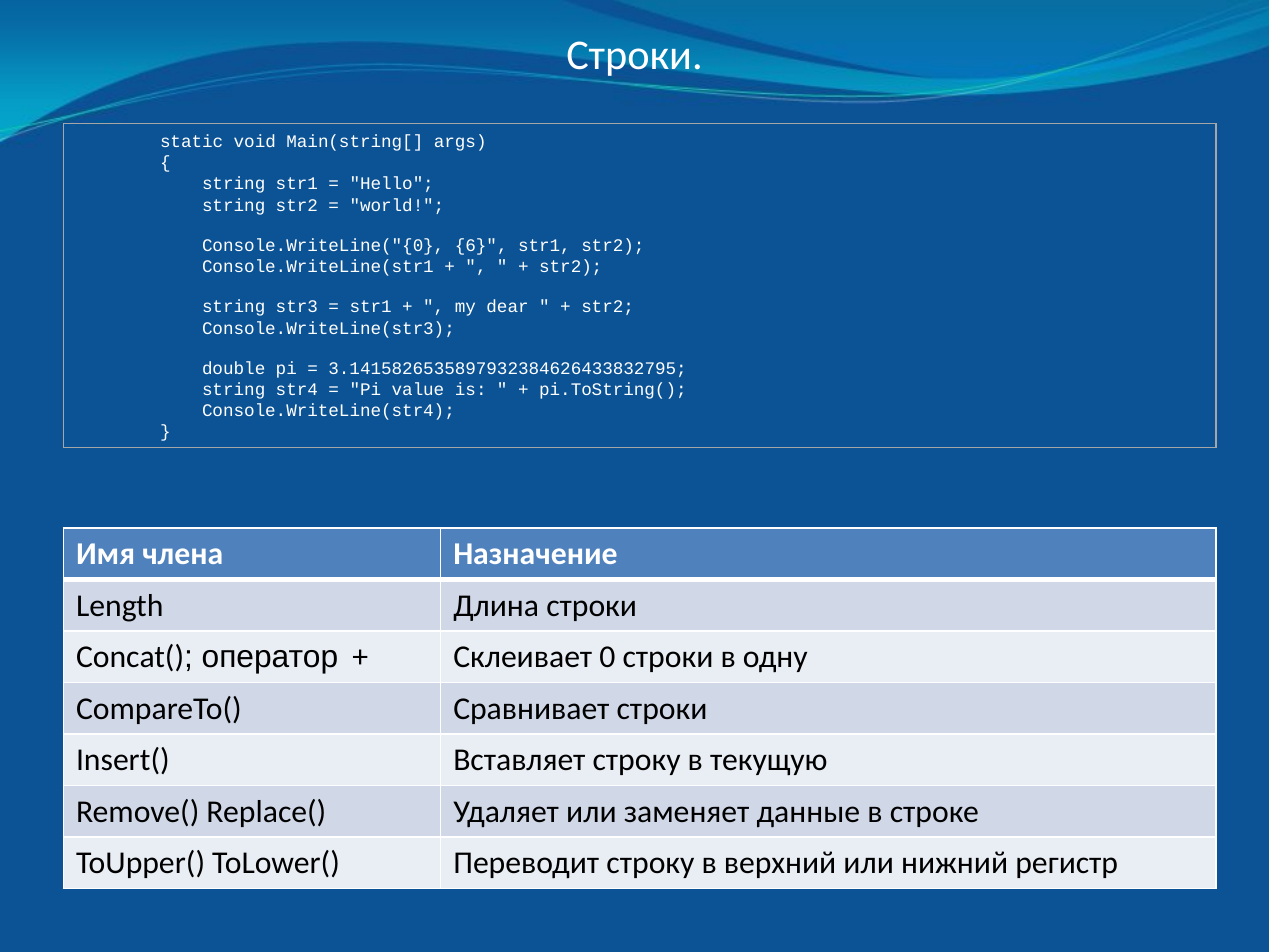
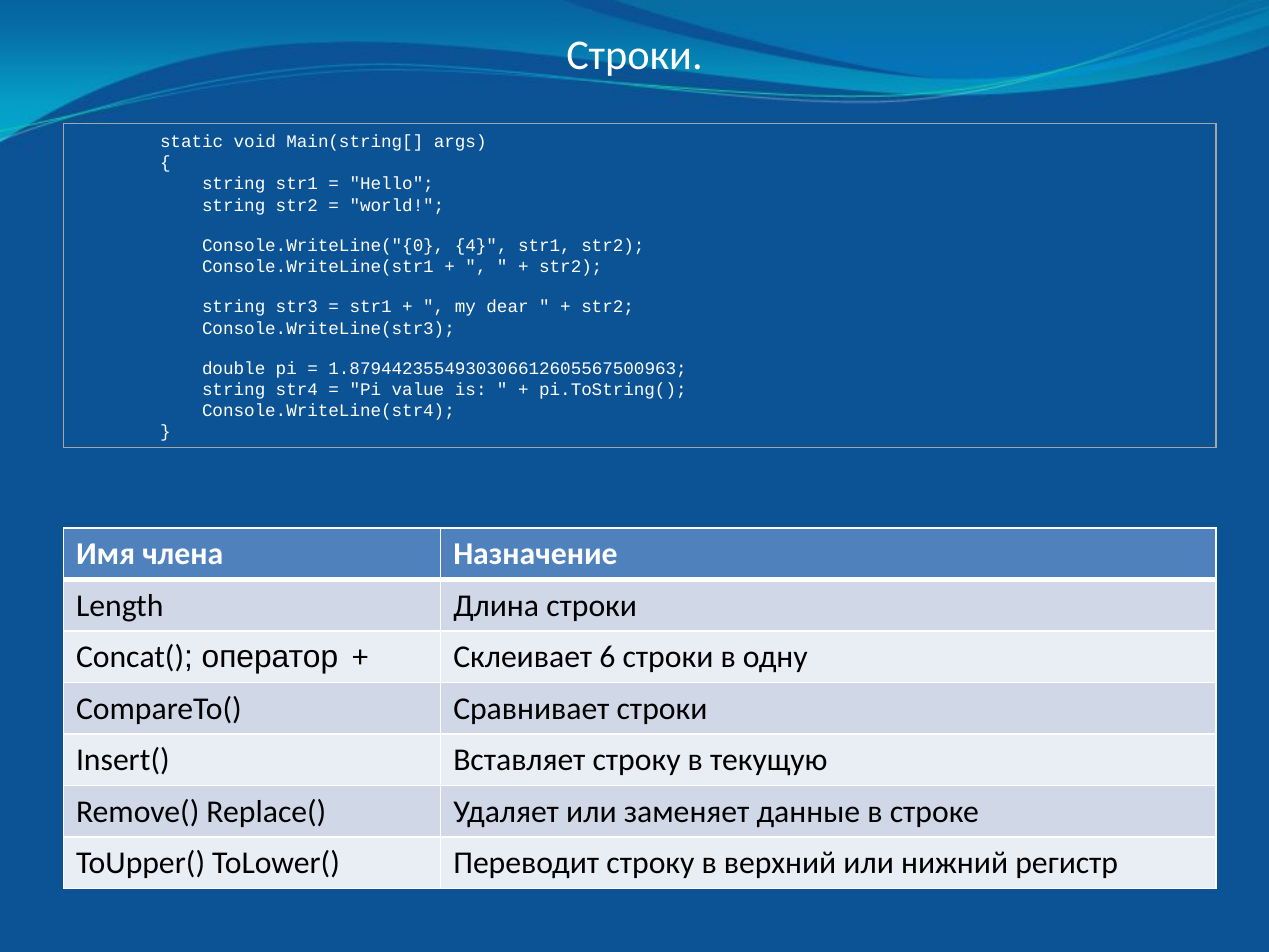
6: 6 -> 4 (481, 245)
3.1415826535897932384626433832795: 3.1415826535897932384626433832795 -> 1.8794423554930306612605567500963 (508, 368)
0: 0 -> 6 (607, 657)
